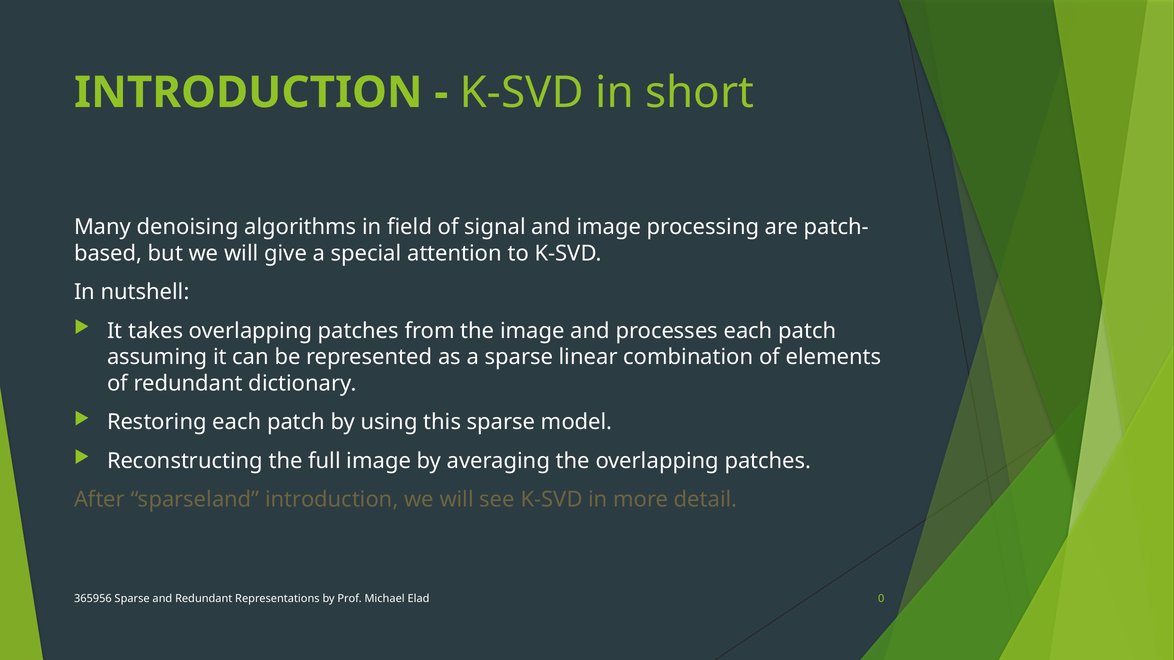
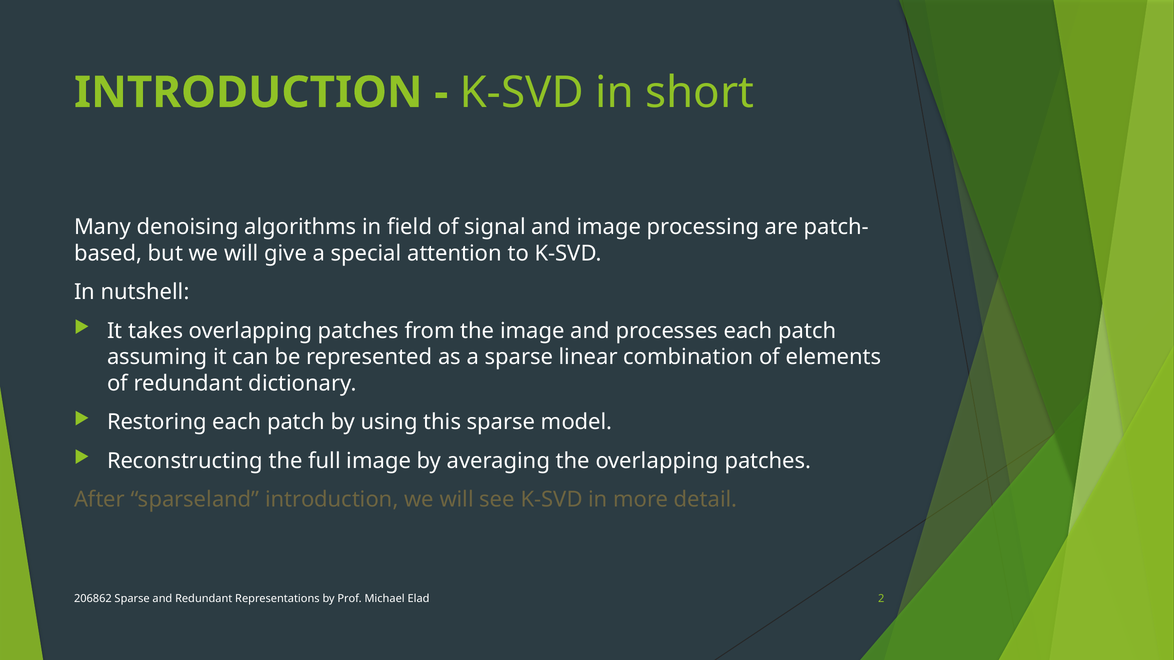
365956: 365956 -> 206862 (93, 599)
0: 0 -> 2 (881, 599)
